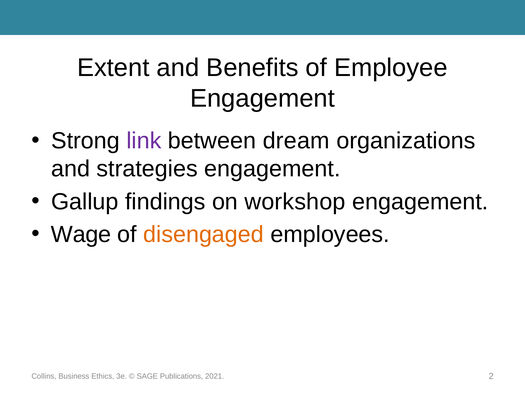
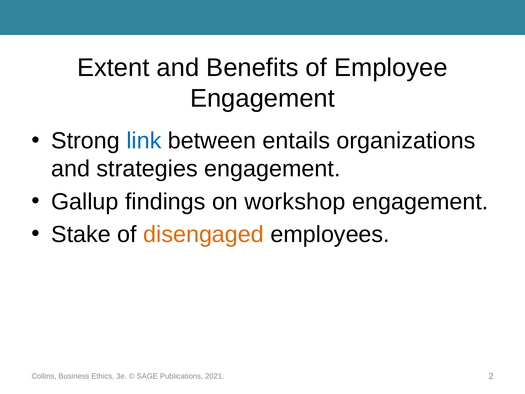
link colour: purple -> blue (144, 141)
dream: dream -> entails (296, 141)
Wage: Wage -> Stake (81, 234)
